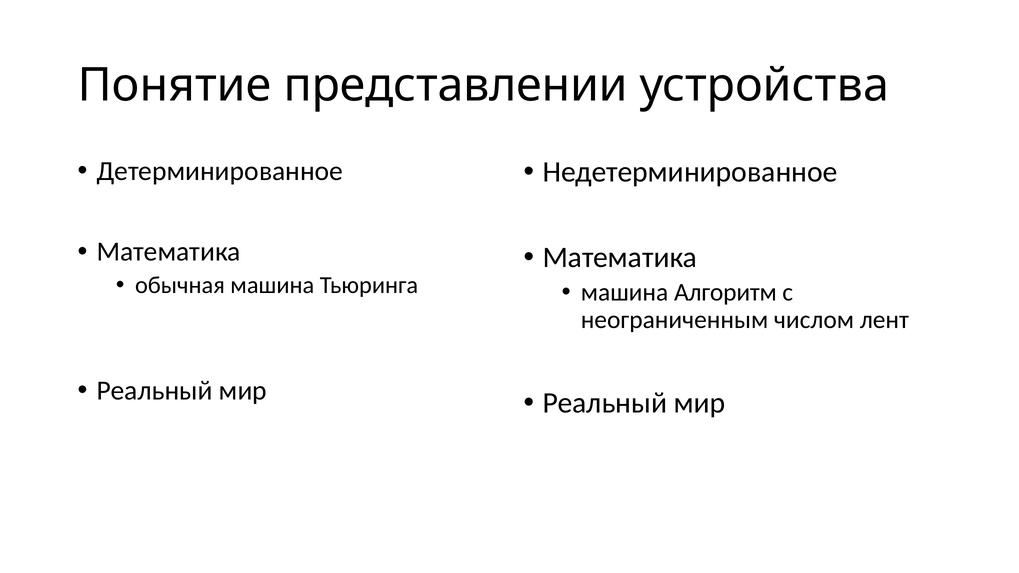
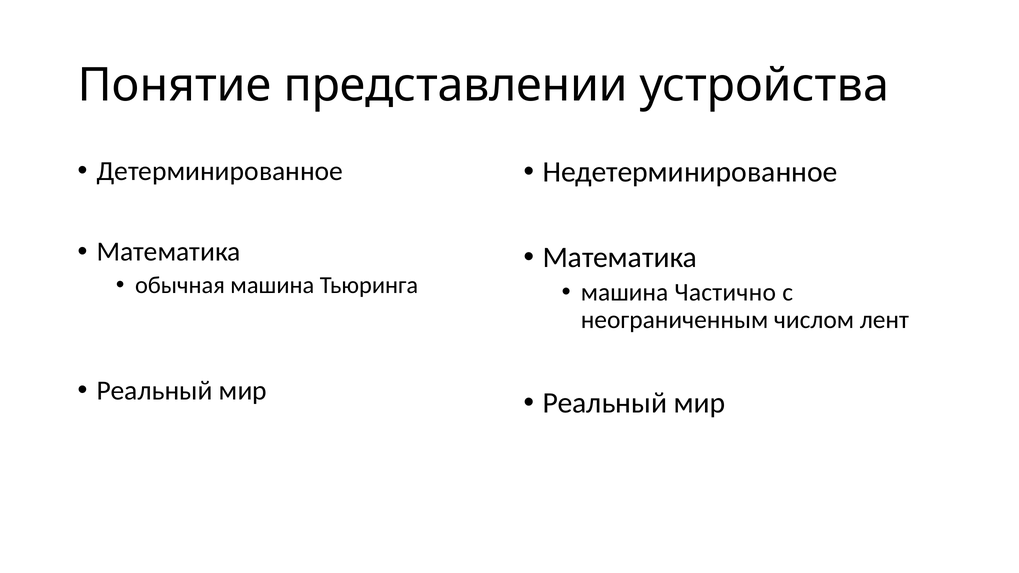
Алгоритм: Алгоритм -> Частично (725, 293)
